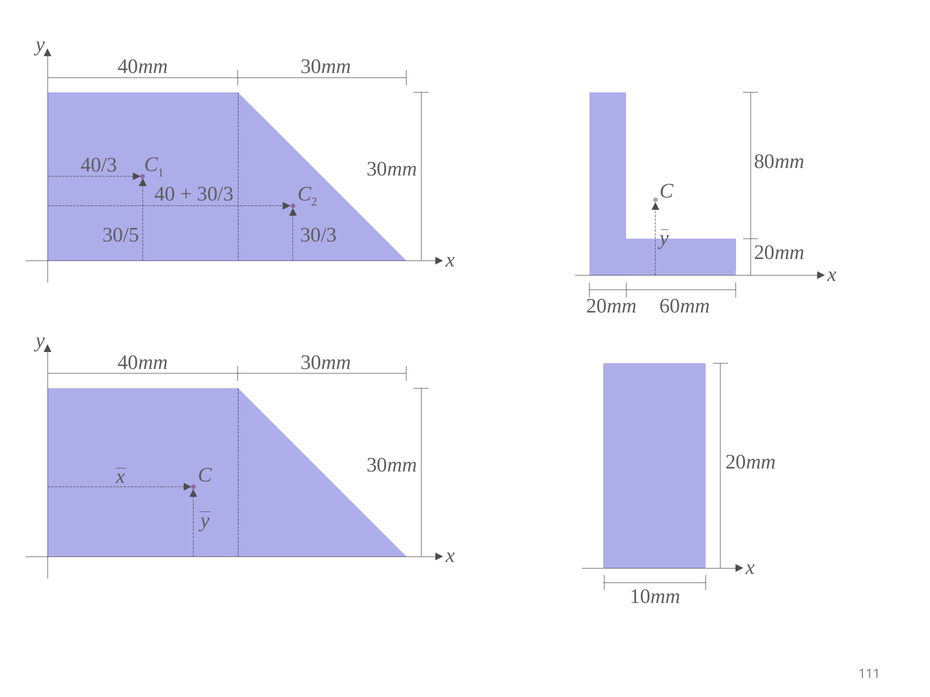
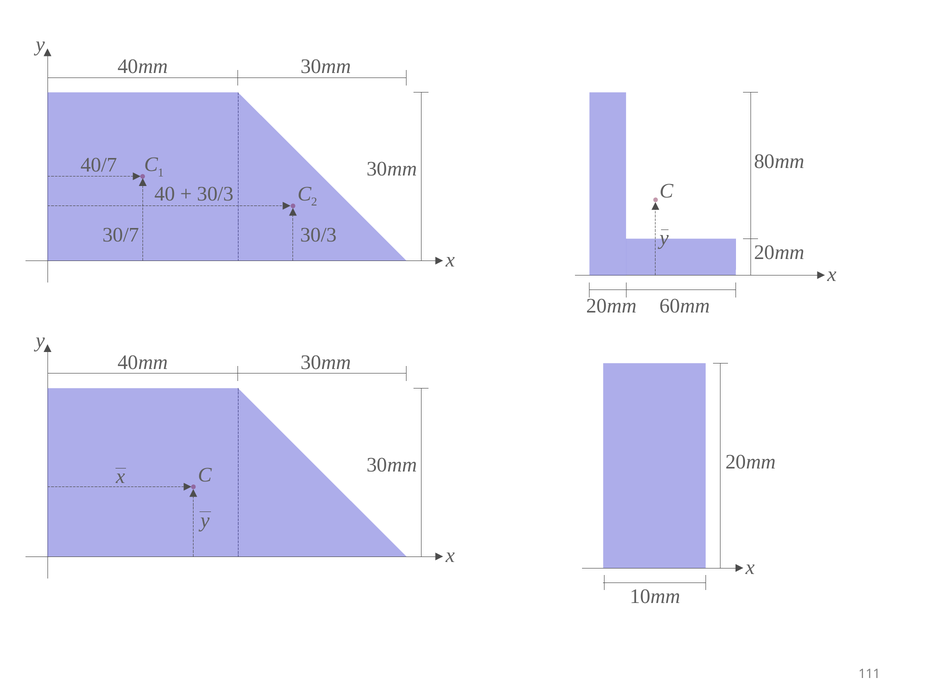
40/3: 40/3 -> 40/7 (99, 165)
30/5: 30/5 -> 30/7 (121, 235)
